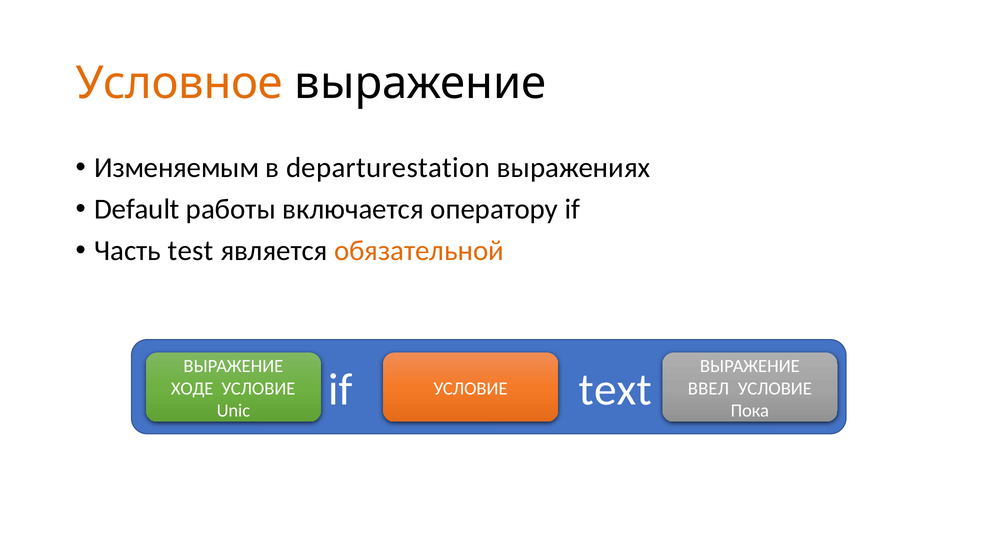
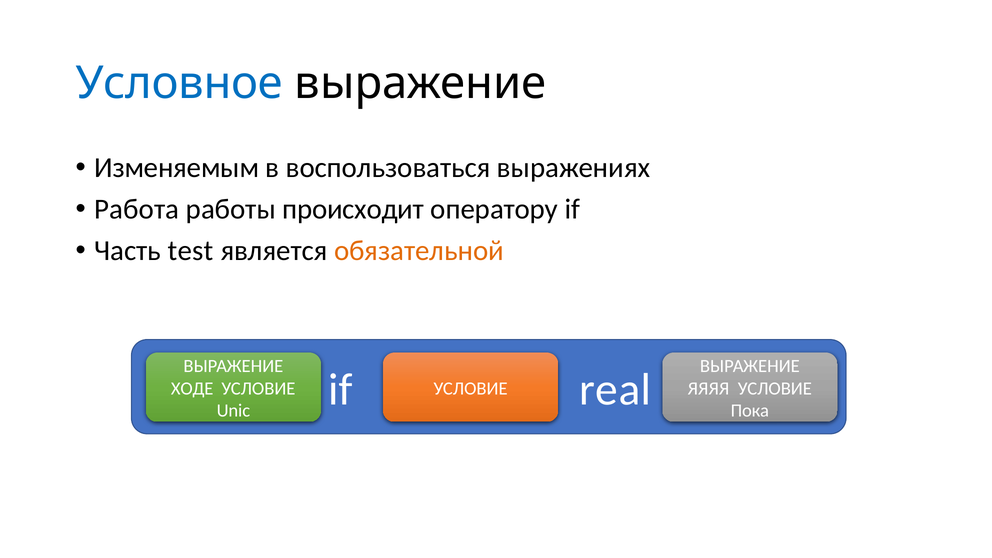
Условное colour: orange -> blue (179, 83)
departurestation: departurestation -> воспользоваться (388, 168)
Default: Default -> Работа (137, 209)
включается: включается -> происходит (353, 209)
text: text -> real (615, 390)
ВВЕЛ: ВВЕЛ -> ЯЯЯЯ (708, 388)
